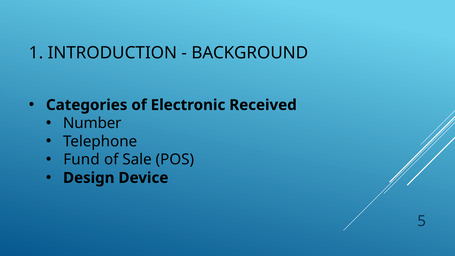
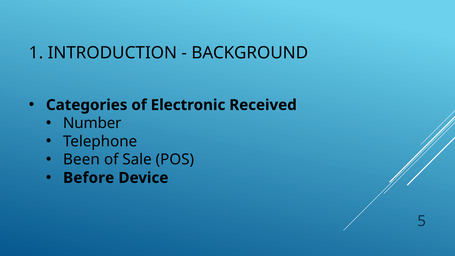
Fund: Fund -> Been (81, 160)
Design: Design -> Before (89, 178)
